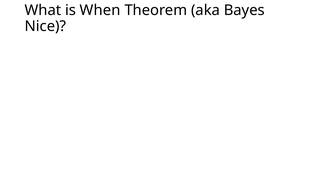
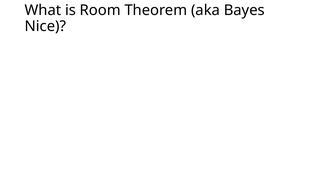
When: When -> Room (100, 10)
